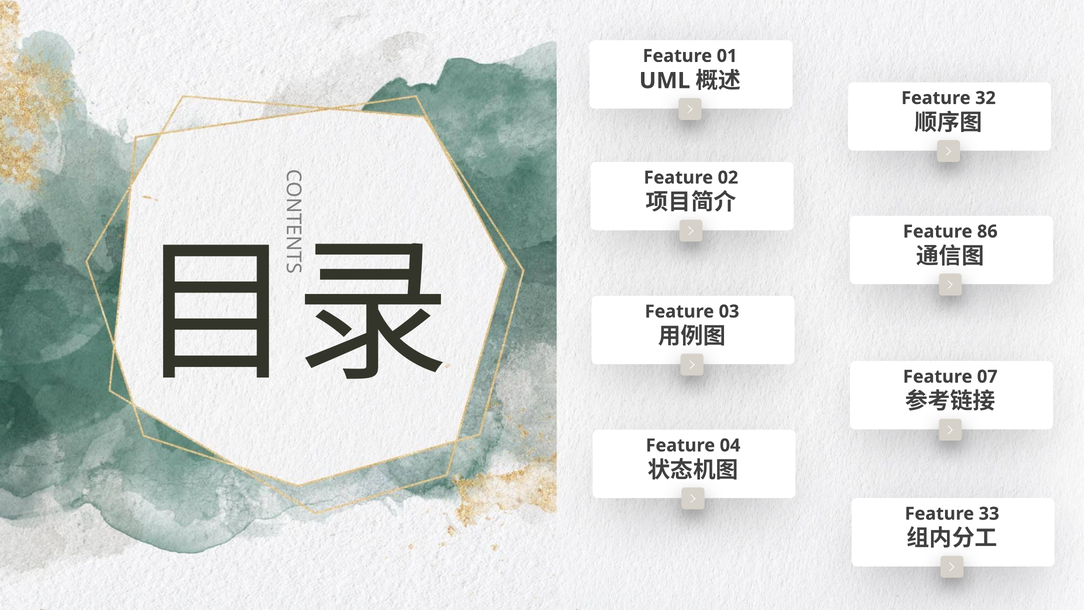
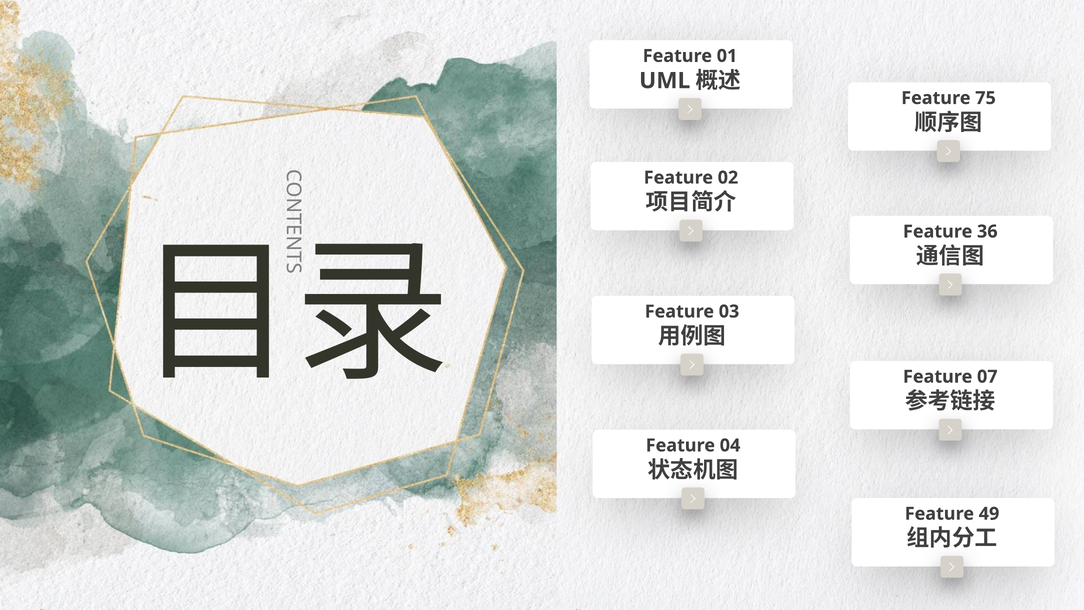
32: 32 -> 75 (986, 98)
86: 86 -> 36 (987, 231)
33: 33 -> 49 (989, 514)
